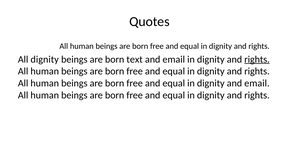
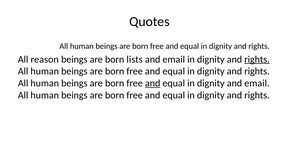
All dignity: dignity -> reason (45, 59)
text: text -> lists (135, 59)
and underline: none -> present (153, 83)
